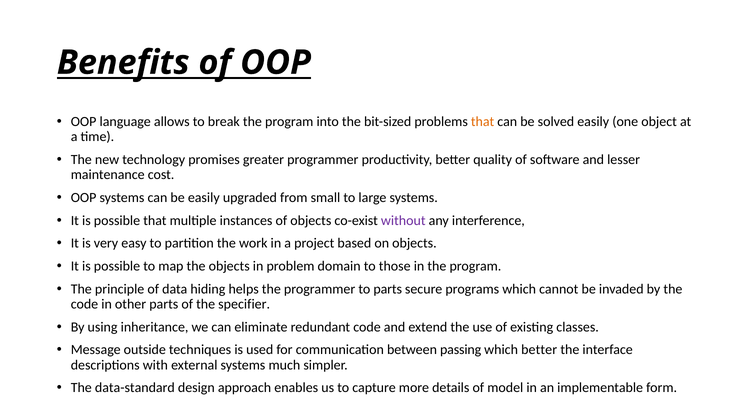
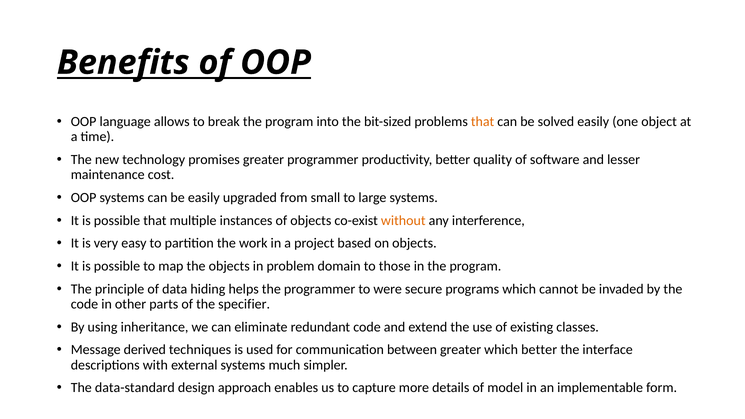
without colour: purple -> orange (403, 221)
to parts: parts -> were (388, 289)
outside: outside -> derived (145, 350)
between passing: passing -> greater (461, 350)
